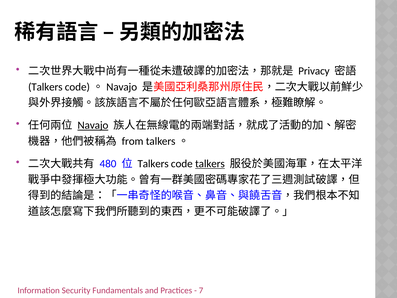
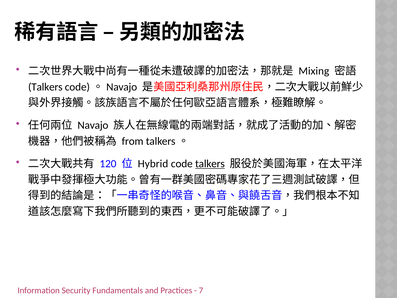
Privacy: Privacy -> Mixing (314, 71)
Navajo underline: present -> none (93, 125)
480: 480 -> 120 (108, 164)
Talkers: Talkers -> Hybrid (153, 164)
